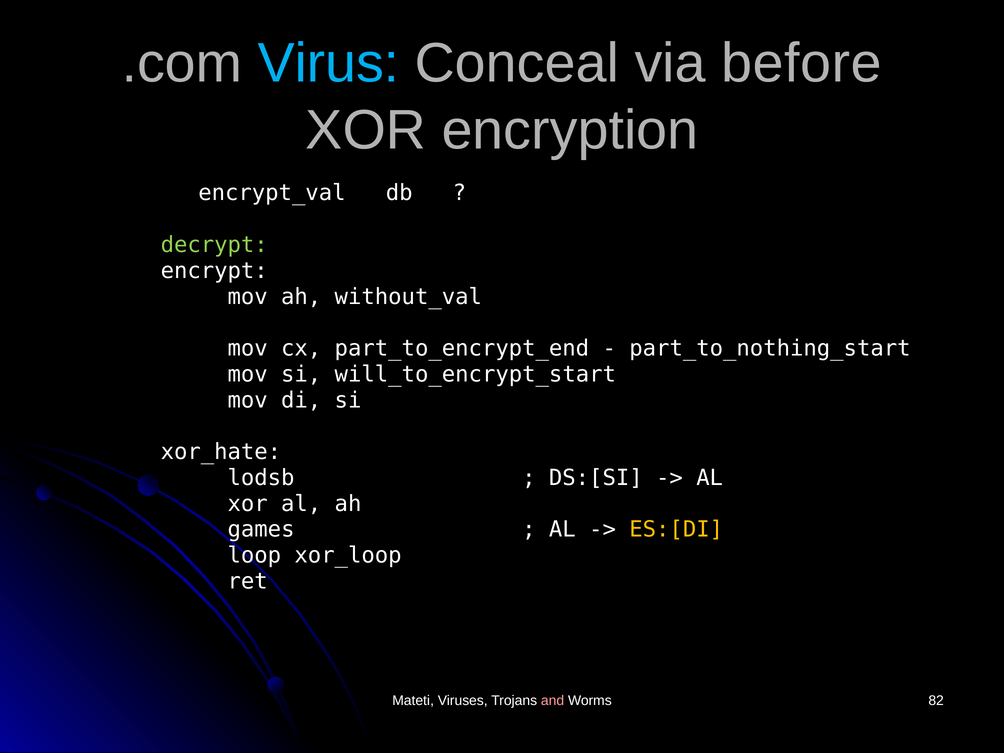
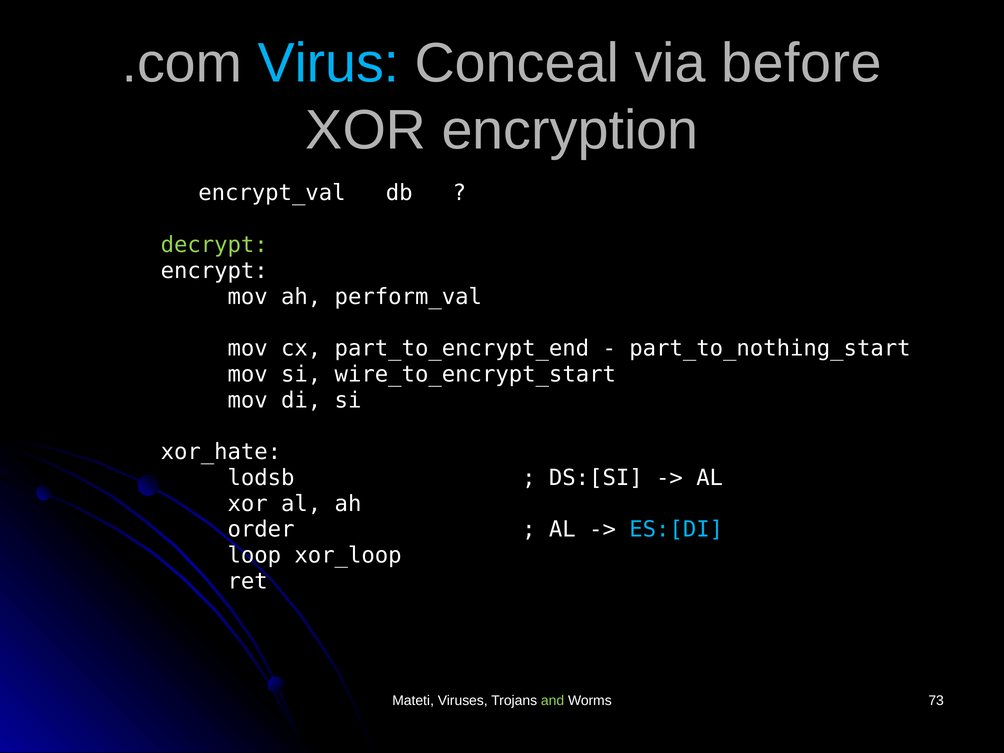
without_val: without_val -> perform_val (408, 297)
will_to_encrypt_start: will_to_encrypt_start -> wire_to_encrypt_start (475, 374)
games: games -> order (261, 530)
ES:[DI colour: yellow -> light blue (676, 530)
and colour: pink -> light green (553, 700)
82: 82 -> 73 (936, 700)
